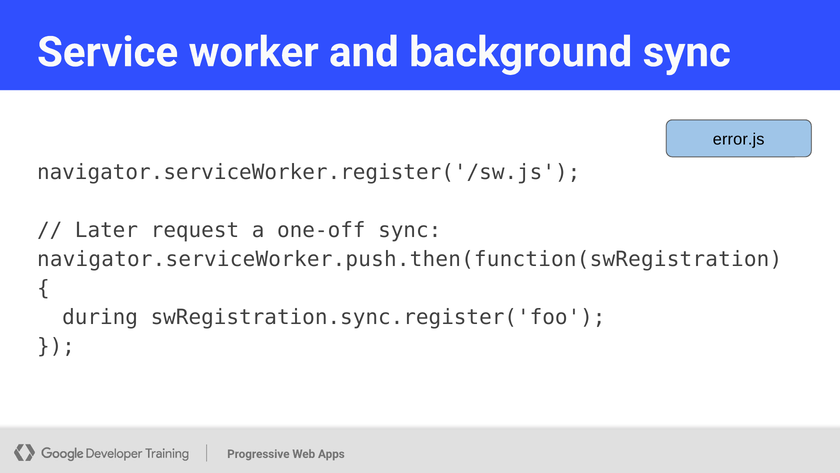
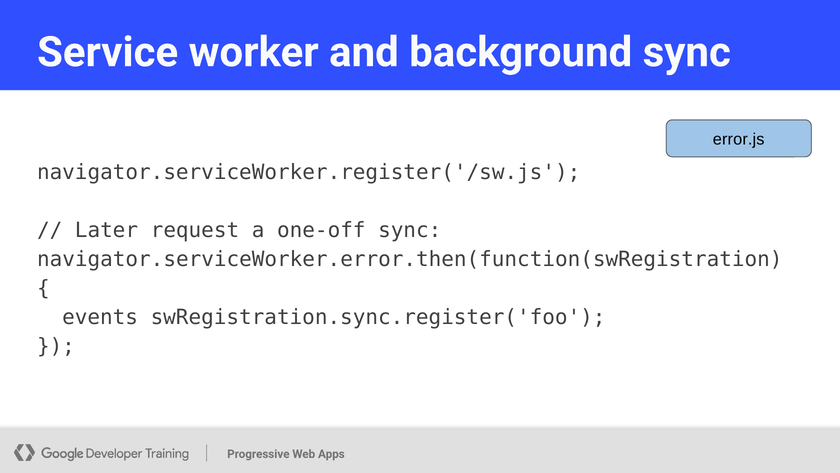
navigator.serviceWorker.push.then(function(swRegistration: navigator.serviceWorker.push.then(function(swRegistration -> navigator.serviceWorker.error.then(function(swRegistration (410, 259)
during: during -> events (100, 317)
